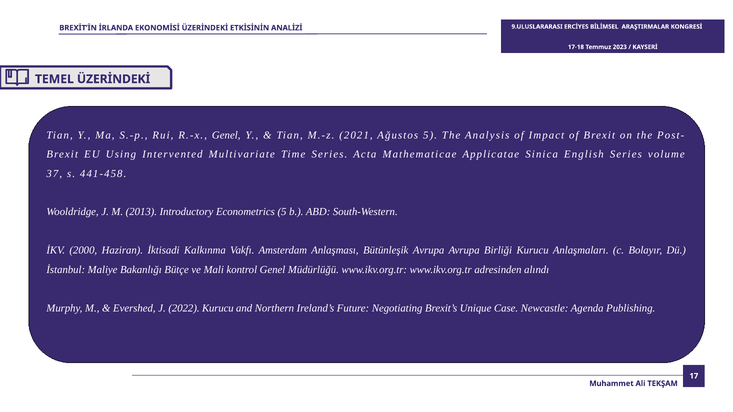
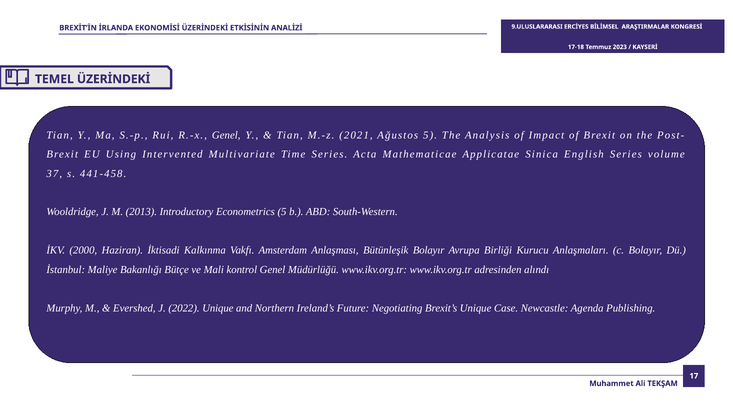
Bütünleşik Avrupa: Avrupa -> Bolayır (429, 251)
2022 Kurucu: Kurucu -> Unique (218, 308)
